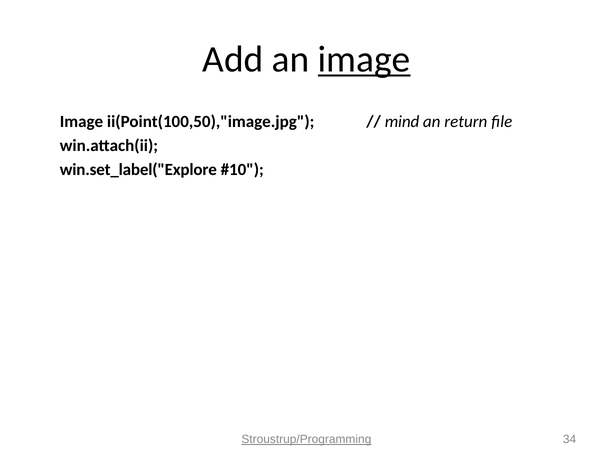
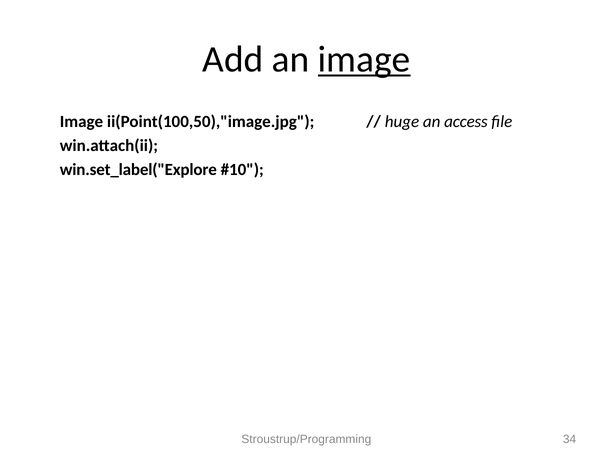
mind: mind -> huge (402, 122)
return: return -> access (466, 122)
Stroustrup/Programming underline: present -> none (306, 439)
